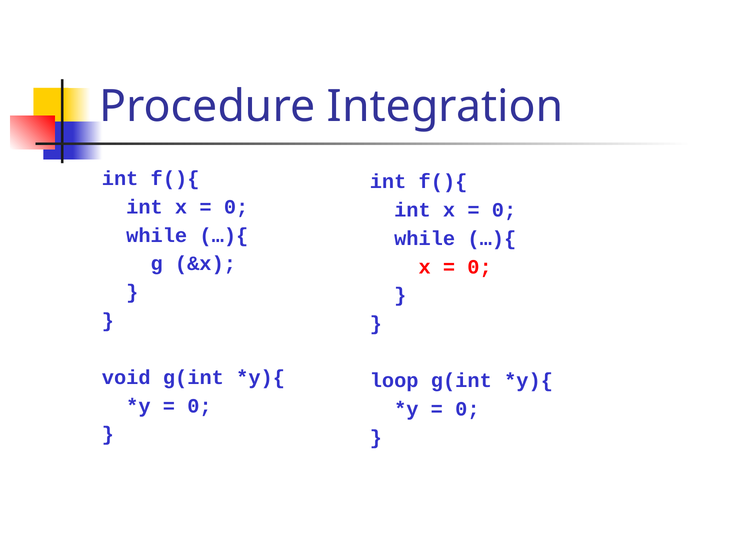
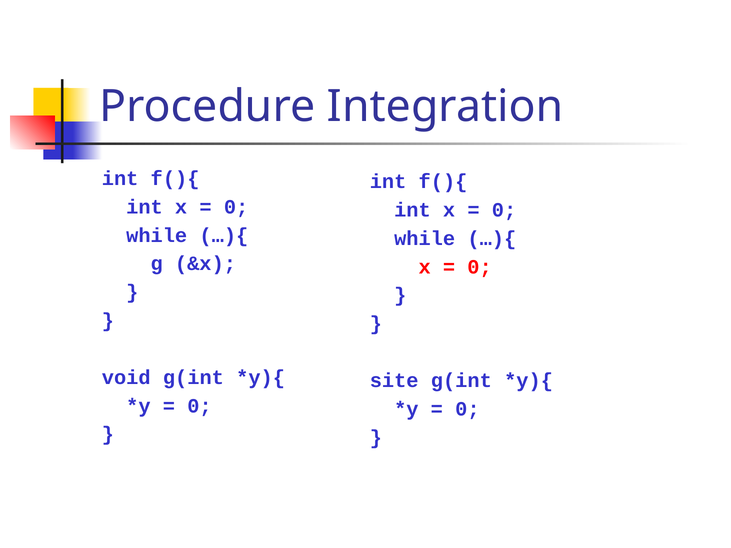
loop: loop -> site (394, 381)
